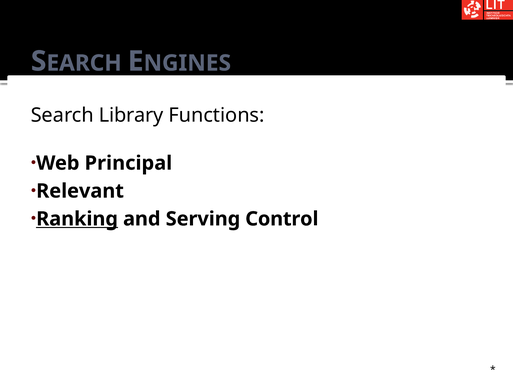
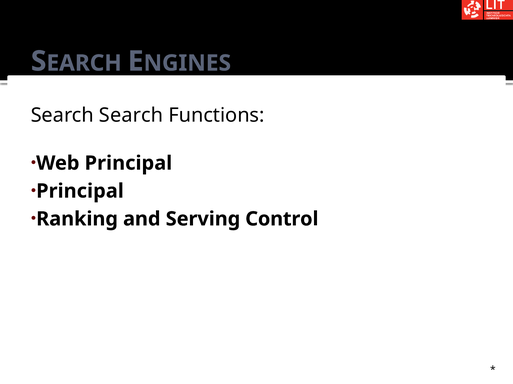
Search Library: Library -> Search (131, 116)
Relevant: Relevant -> Principal (80, 191)
Ranking underline: present -> none (77, 219)
